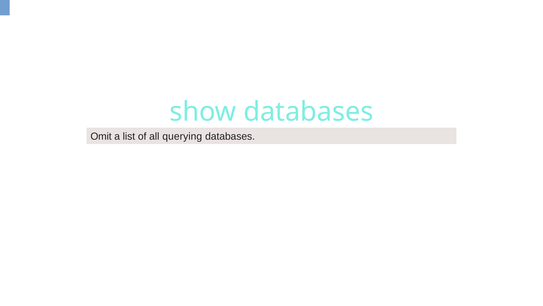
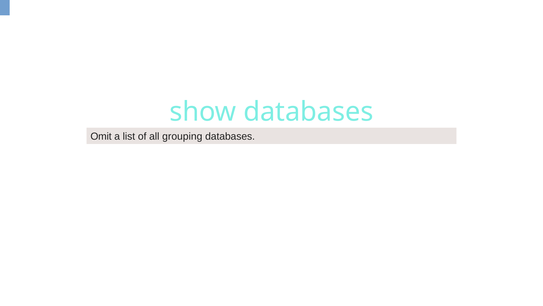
querying: querying -> grouping (182, 136)
